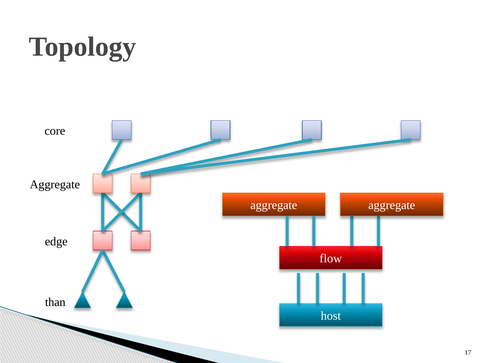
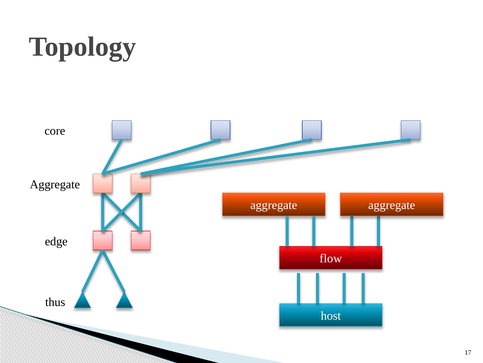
than: than -> thus (55, 301)
